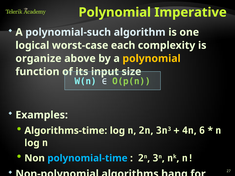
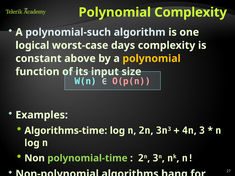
Polynomial Imperative: Imperative -> Complexity (191, 12)
each: each -> days (123, 45)
organize: organize -> constant (39, 59)
O(p(n colour: light green -> pink (131, 81)
6: 6 -> 3 (202, 131)
polynomial-time colour: light blue -> light green (87, 158)
